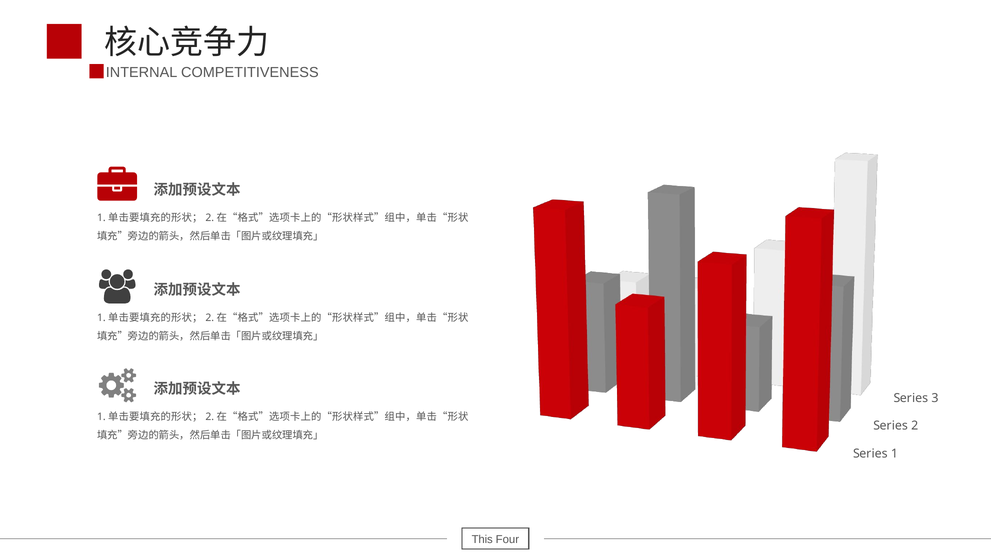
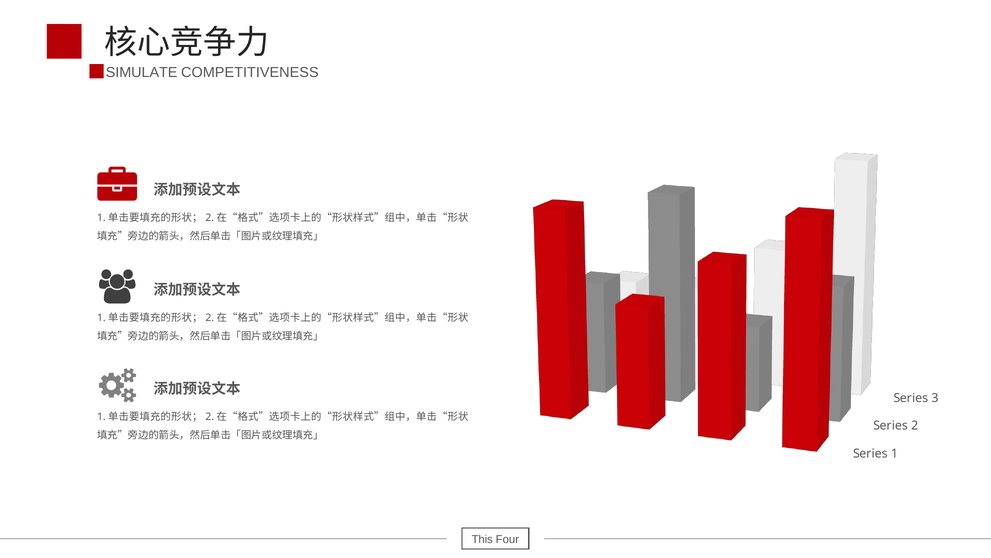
INTERNAL: INTERNAL -> SIMULATE (142, 72)
